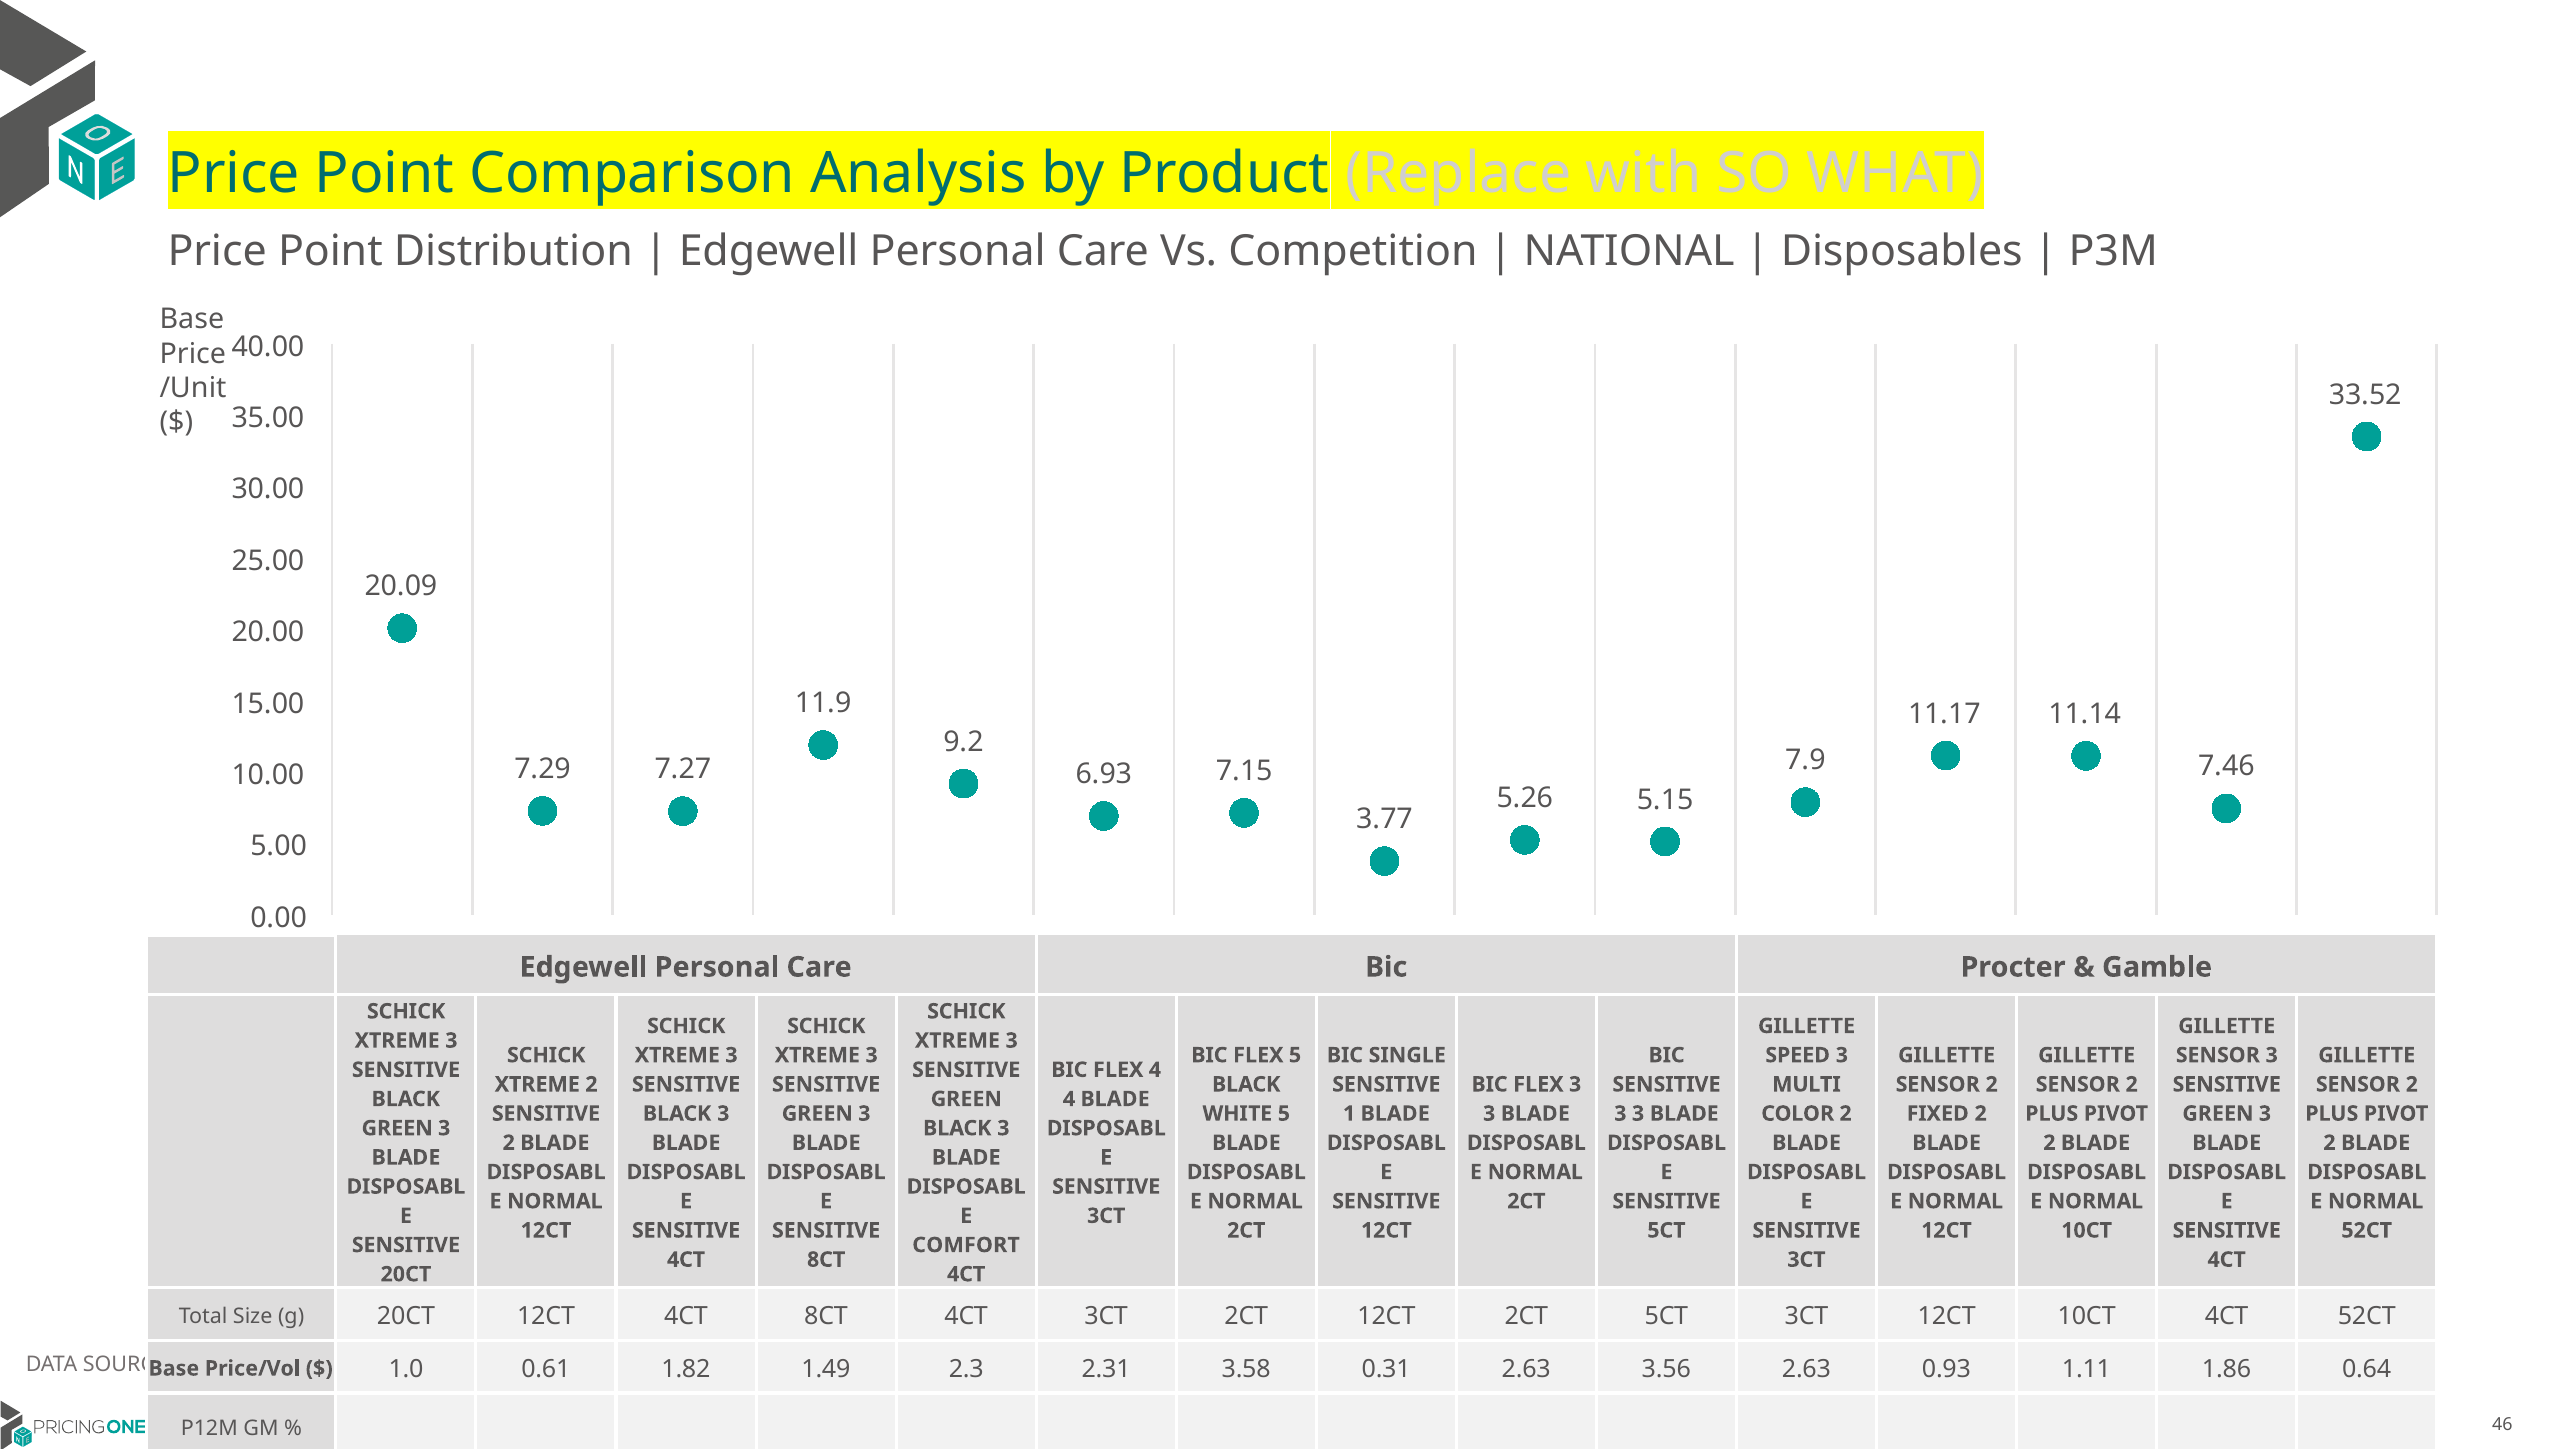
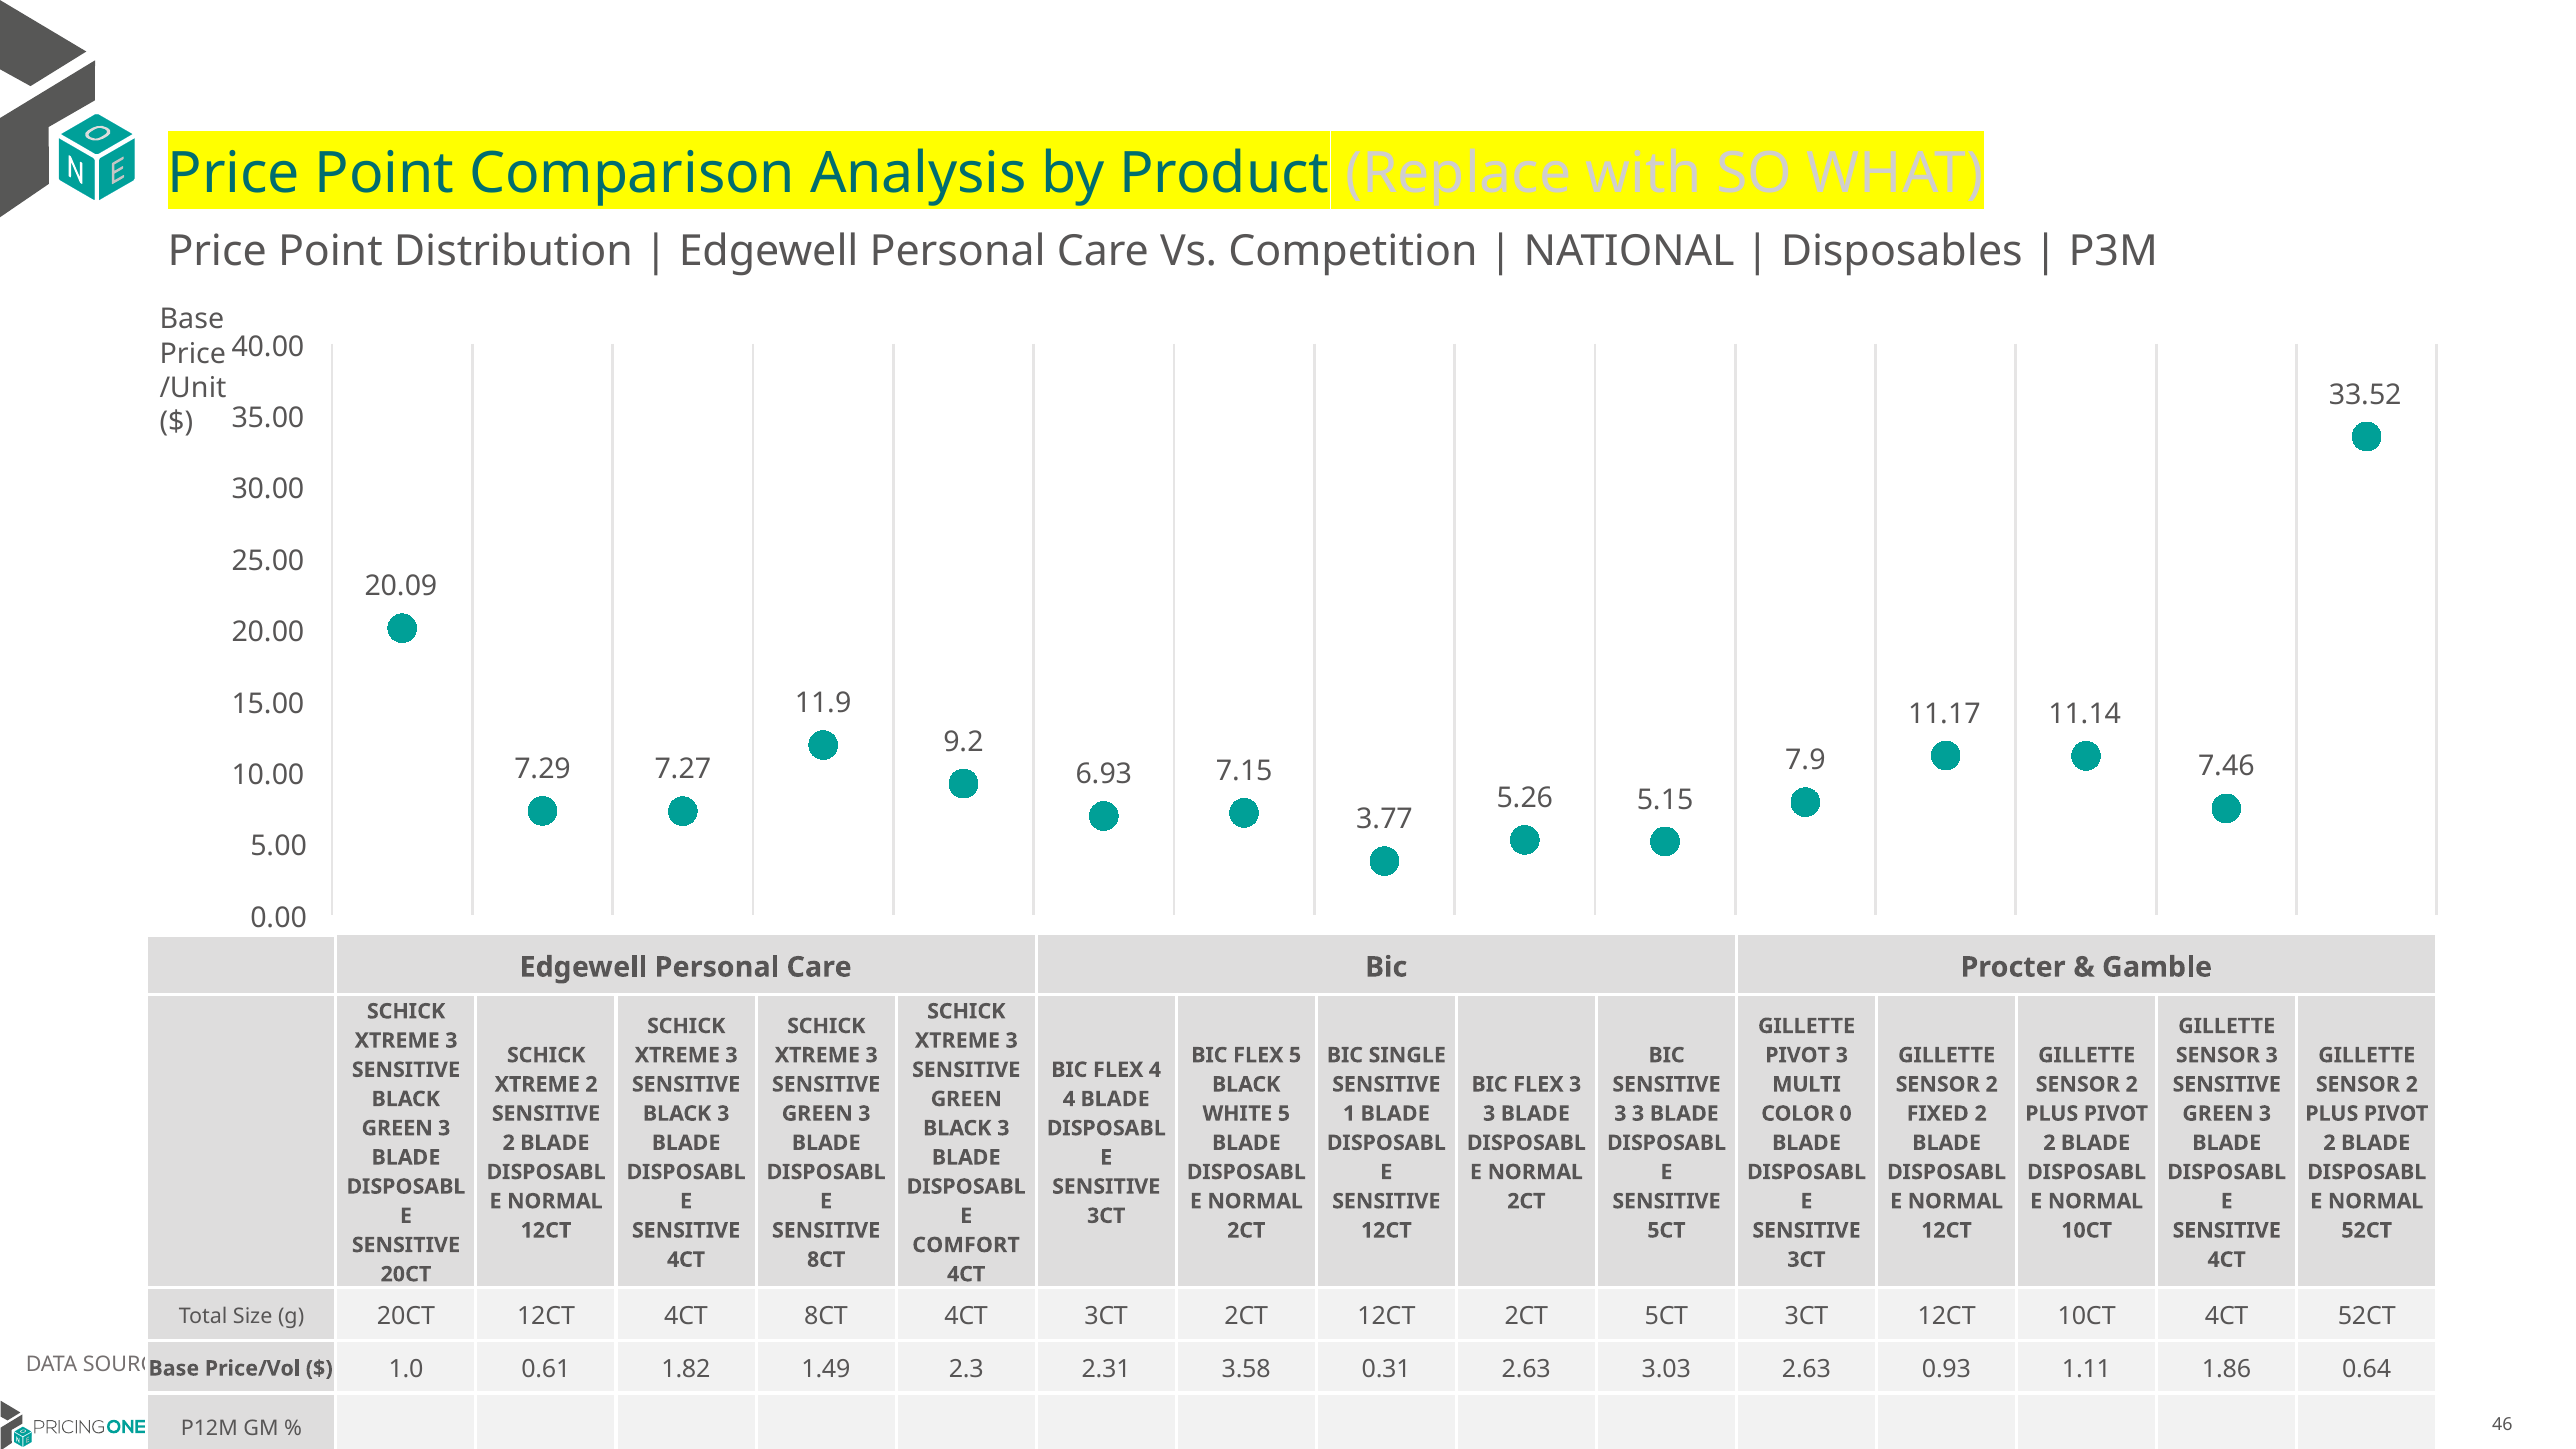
SPEED: SPEED -> PIVOT (1798, 1055)
COLOR 2: 2 -> 0 (1846, 1114)
3.56: 3.56 -> 3.03 (1666, 1369)
